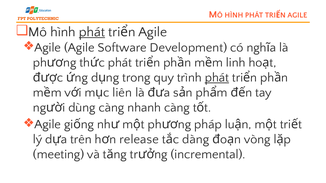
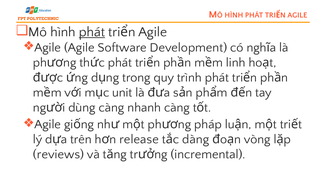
phát underline: present -> none (217, 78)
liên: liên -> unit (122, 93)
meeting: meeting -> reviews (59, 155)
